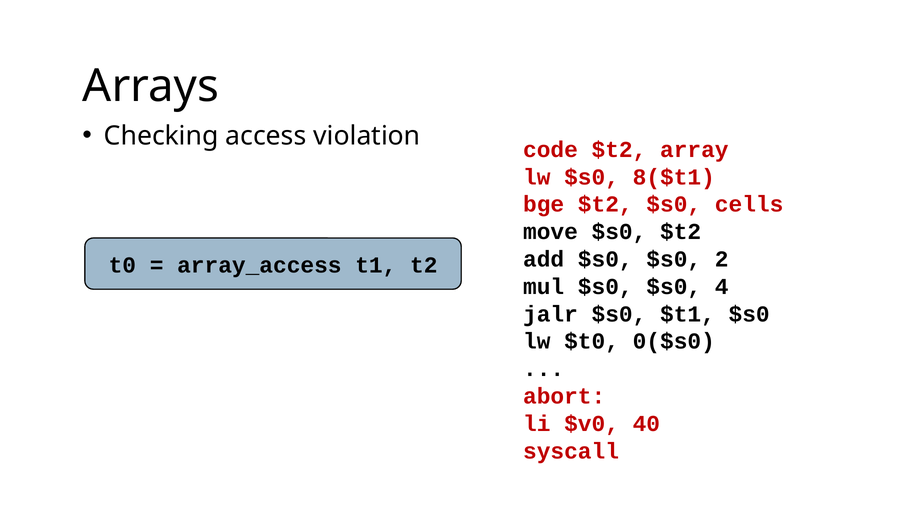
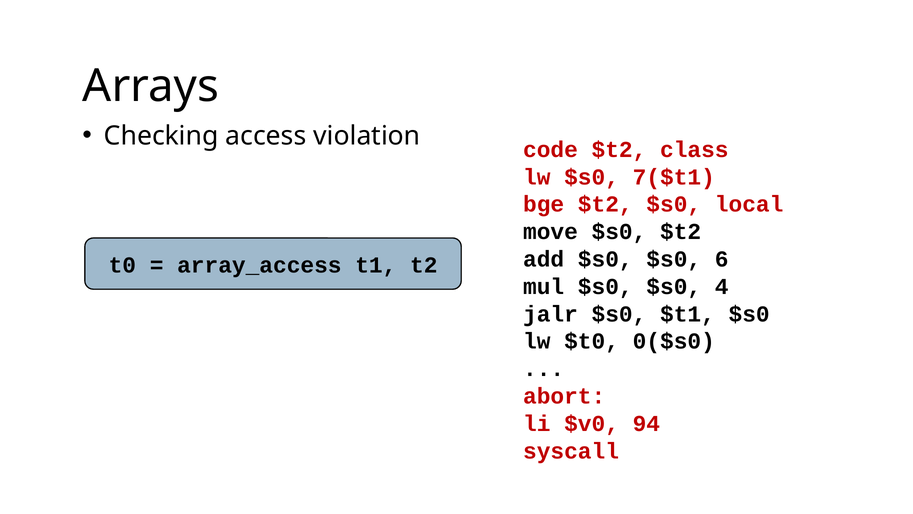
array: array -> class (694, 149)
8($t1: 8($t1 -> 7($t1 (674, 177)
cells: cells -> local (749, 204)
2: 2 -> 6 (722, 259)
40: 40 -> 94 (646, 423)
